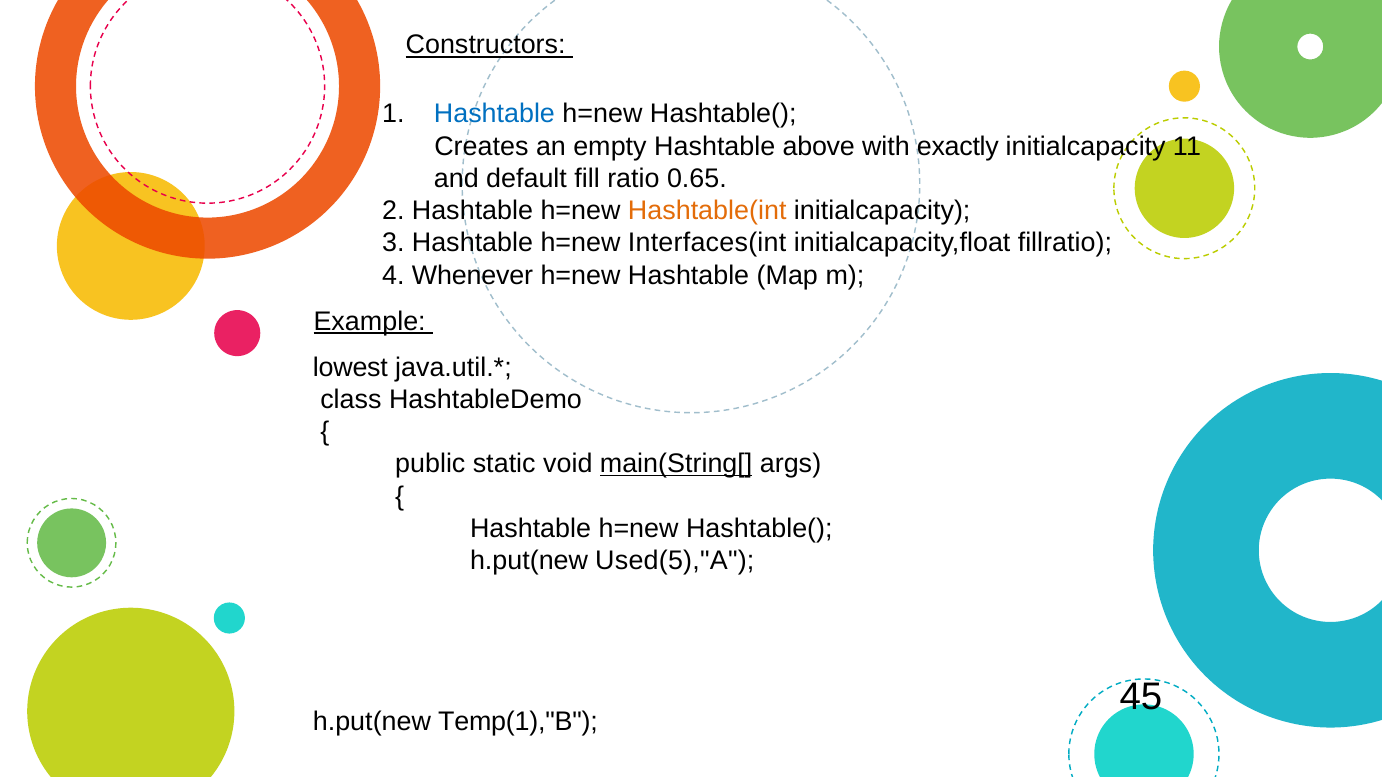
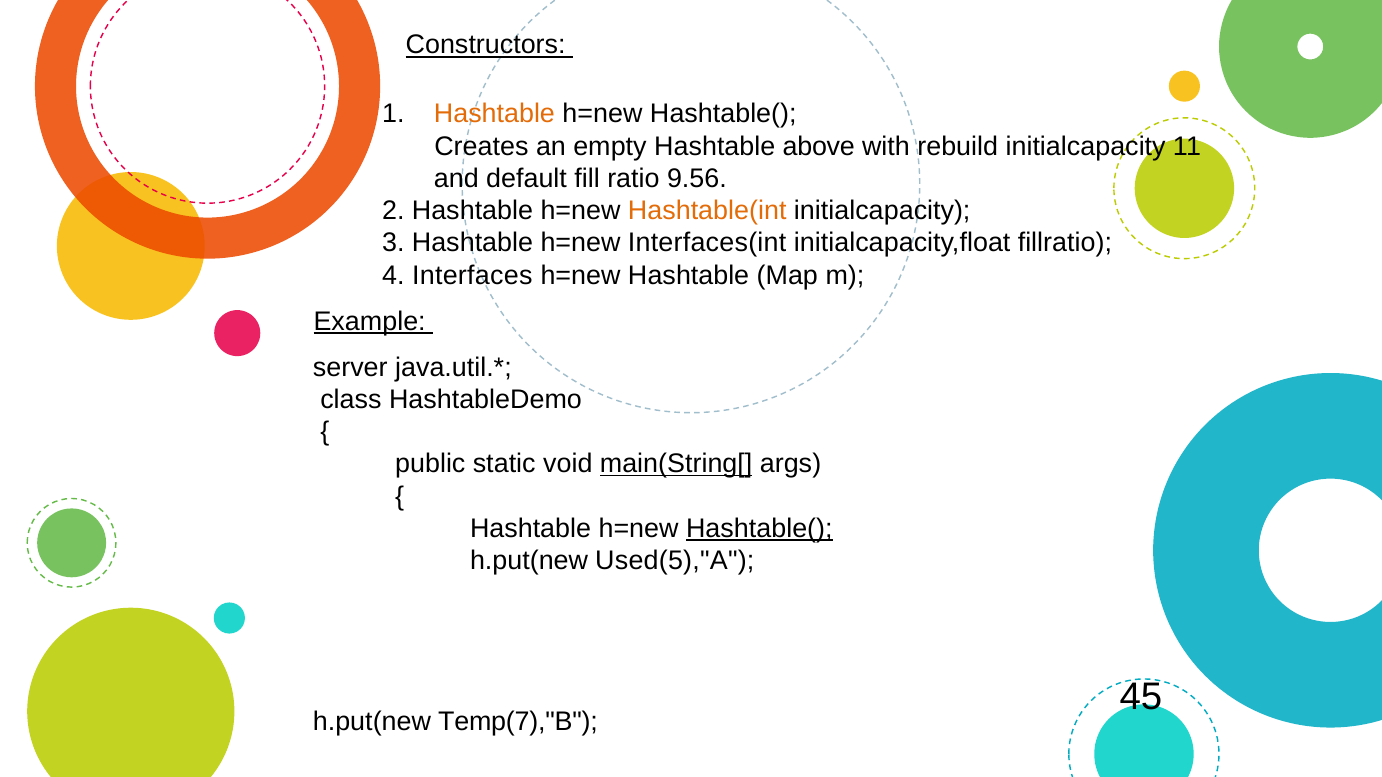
Hashtable colour: blue -> orange (494, 114)
exactly: exactly -> rebuild (958, 146)
0.65: 0.65 -> 9.56 (697, 179)
Whenever: Whenever -> Interfaces (472, 275)
lowest: lowest -> server (350, 367)
Hashtable( underline: none -> present (759, 529)
Temp(1),"B: Temp(1),"B -> Temp(7),"B (518, 722)
